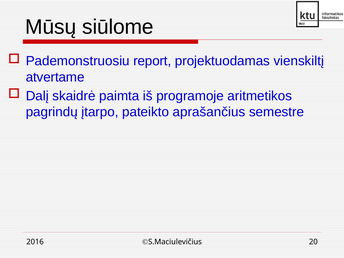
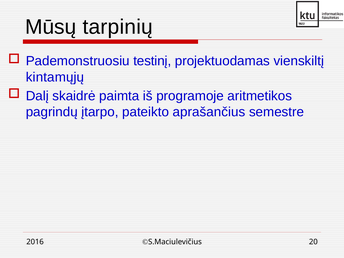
siūlome: siūlome -> tarpinių (118, 27)
report: report -> testinį (152, 61)
atvertame: atvertame -> kintamųjų (55, 77)
